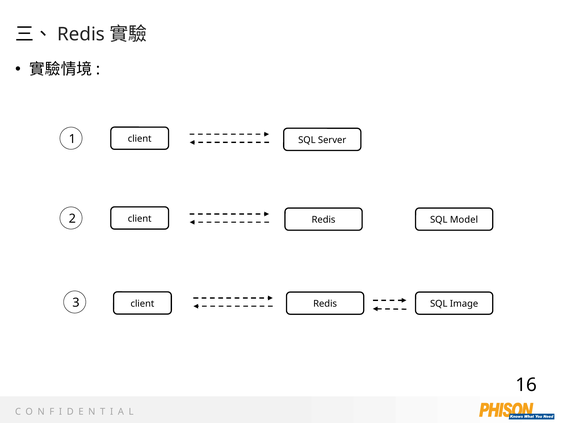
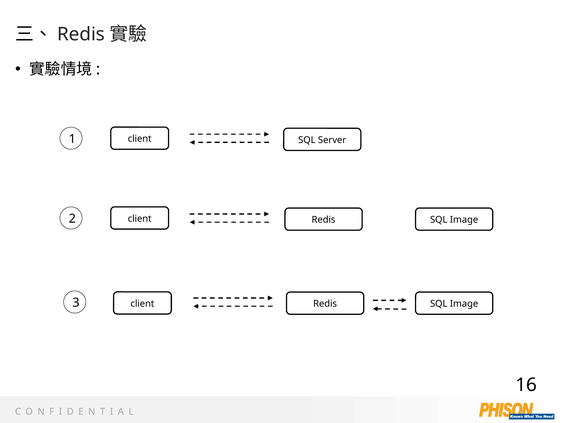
Model: Model -> Image (464, 220)
